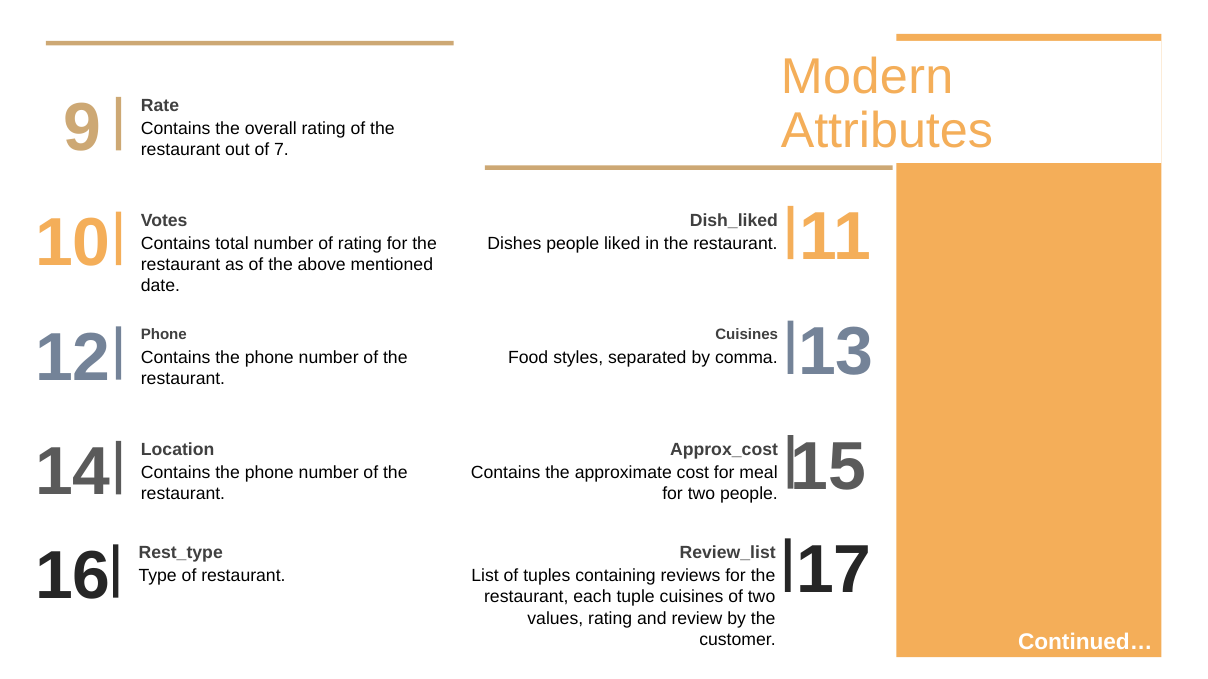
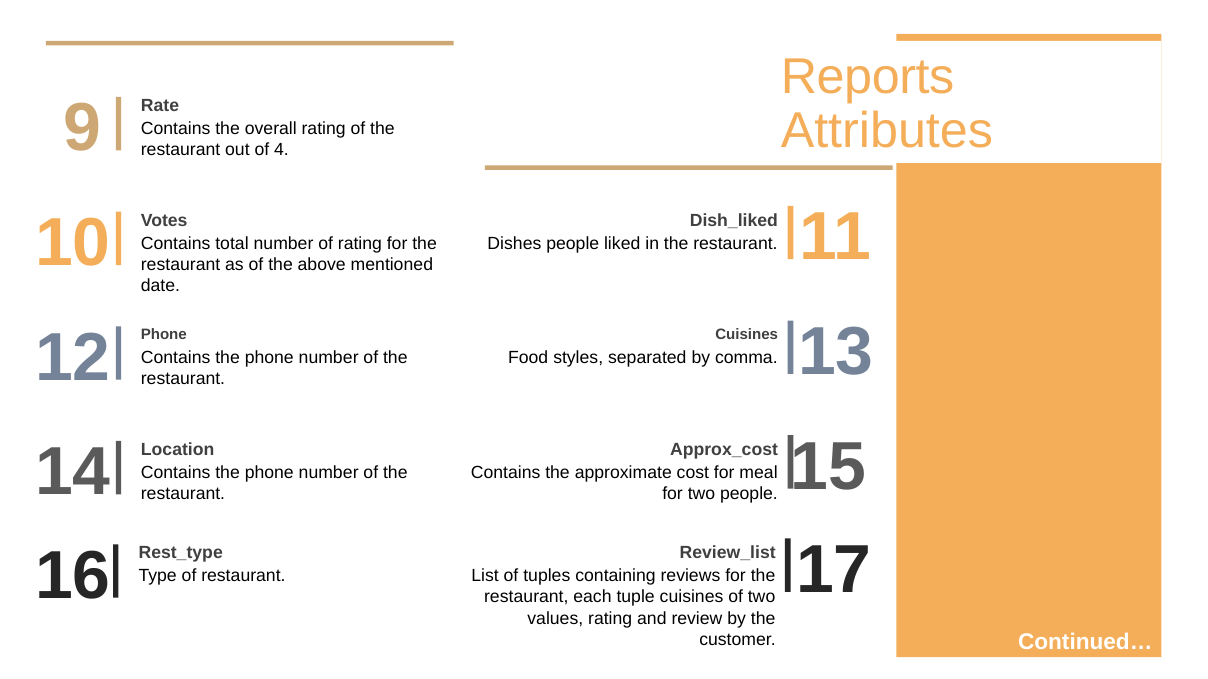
Modern: Modern -> Reports (868, 77)
7: 7 -> 4 (281, 150)
